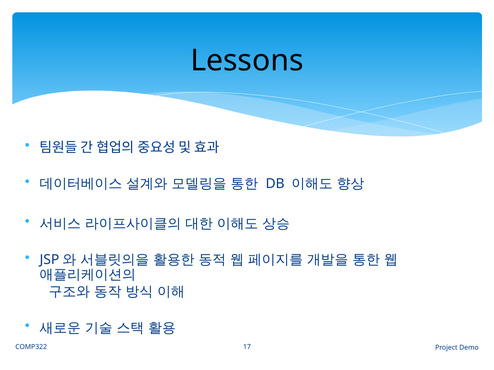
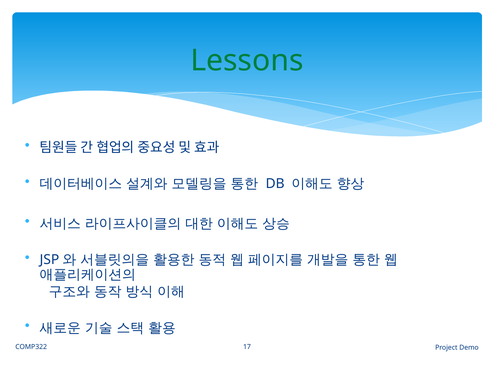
Lessons colour: black -> green (247, 61)
